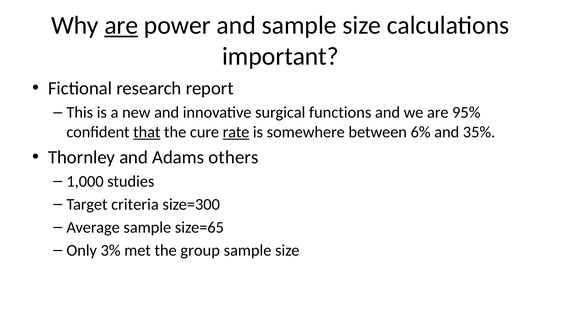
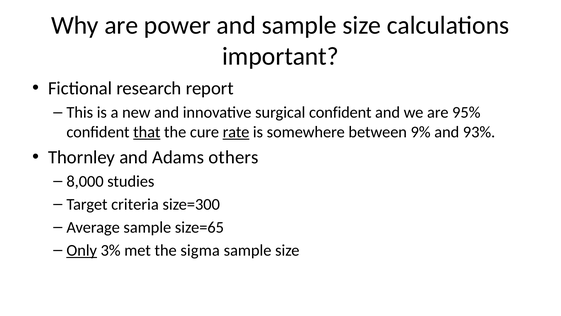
are underline: present -> none (121, 25)
surgical functions: functions -> confident (340, 112)
6%: 6% -> 9% (421, 132)
35%: 35% -> 93% (479, 132)
1,000: 1,000 -> 8,000 (85, 181)
Only underline: none -> present (82, 250)
group: group -> sigma (200, 250)
